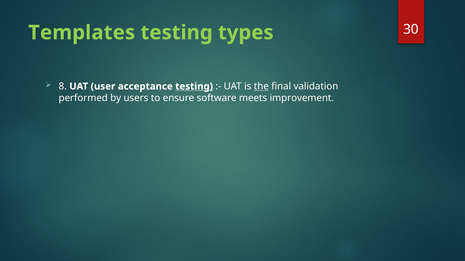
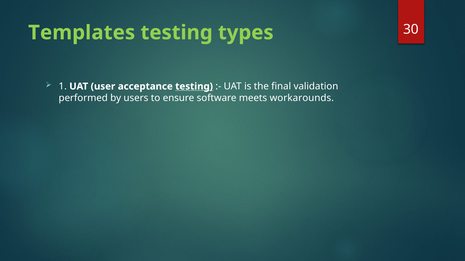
8: 8 -> 1 (63, 87)
the underline: present -> none (261, 87)
improvement: improvement -> workarounds (302, 98)
